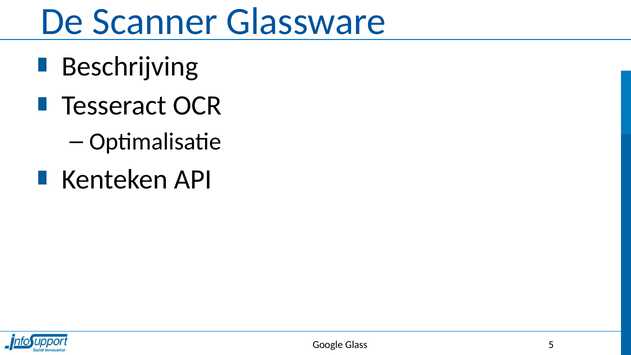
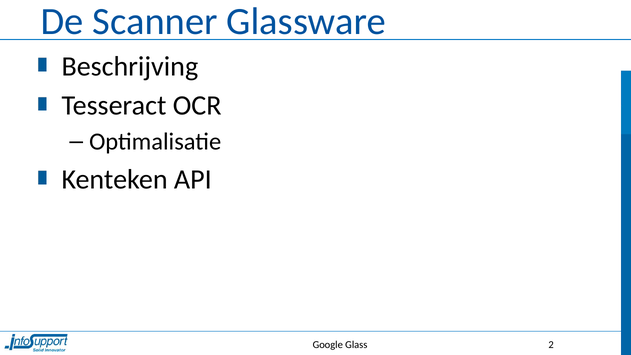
5: 5 -> 2 (551, 345)
